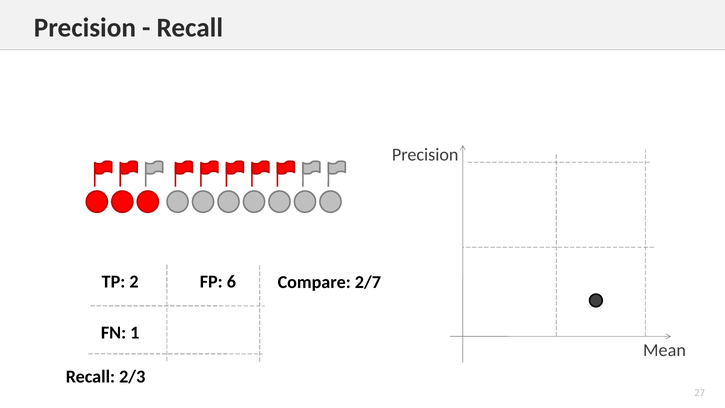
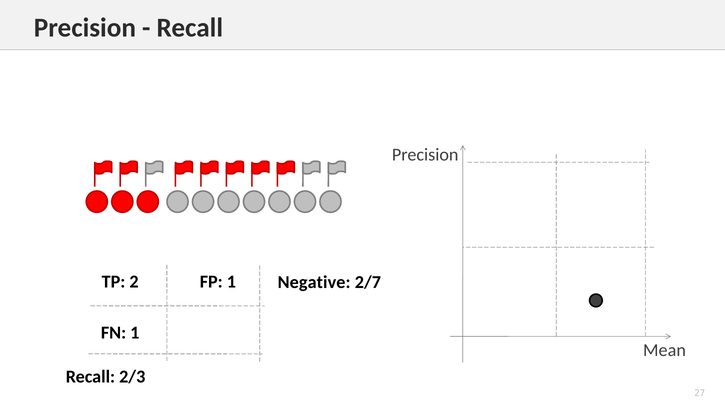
FP 6: 6 -> 1 (231, 281)
Compare: Compare -> Negative (314, 282)
